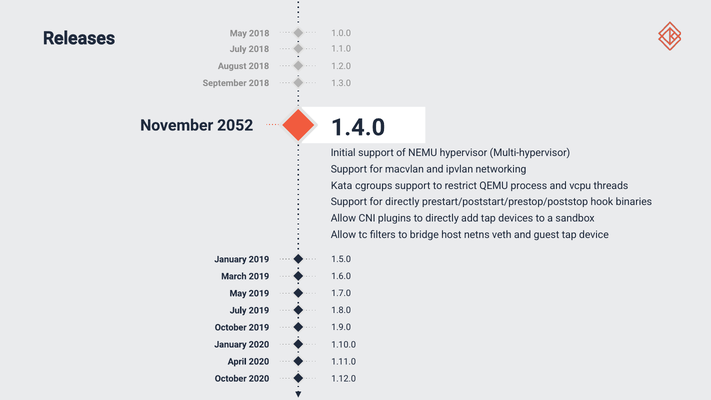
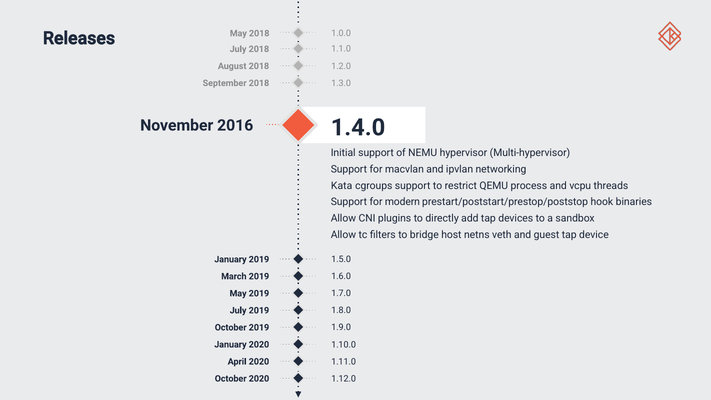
2052: 2052 -> 2016 (235, 125)
for directly: directly -> modern (402, 202)
